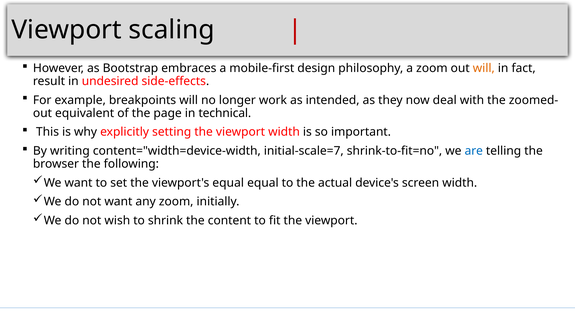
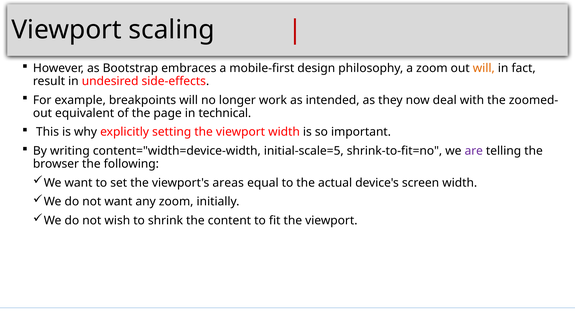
initial-scale=7: initial-scale=7 -> initial-scale=5 (304, 151)
are colour: blue -> purple (474, 151)
viewport's equal: equal -> areas (228, 183)
